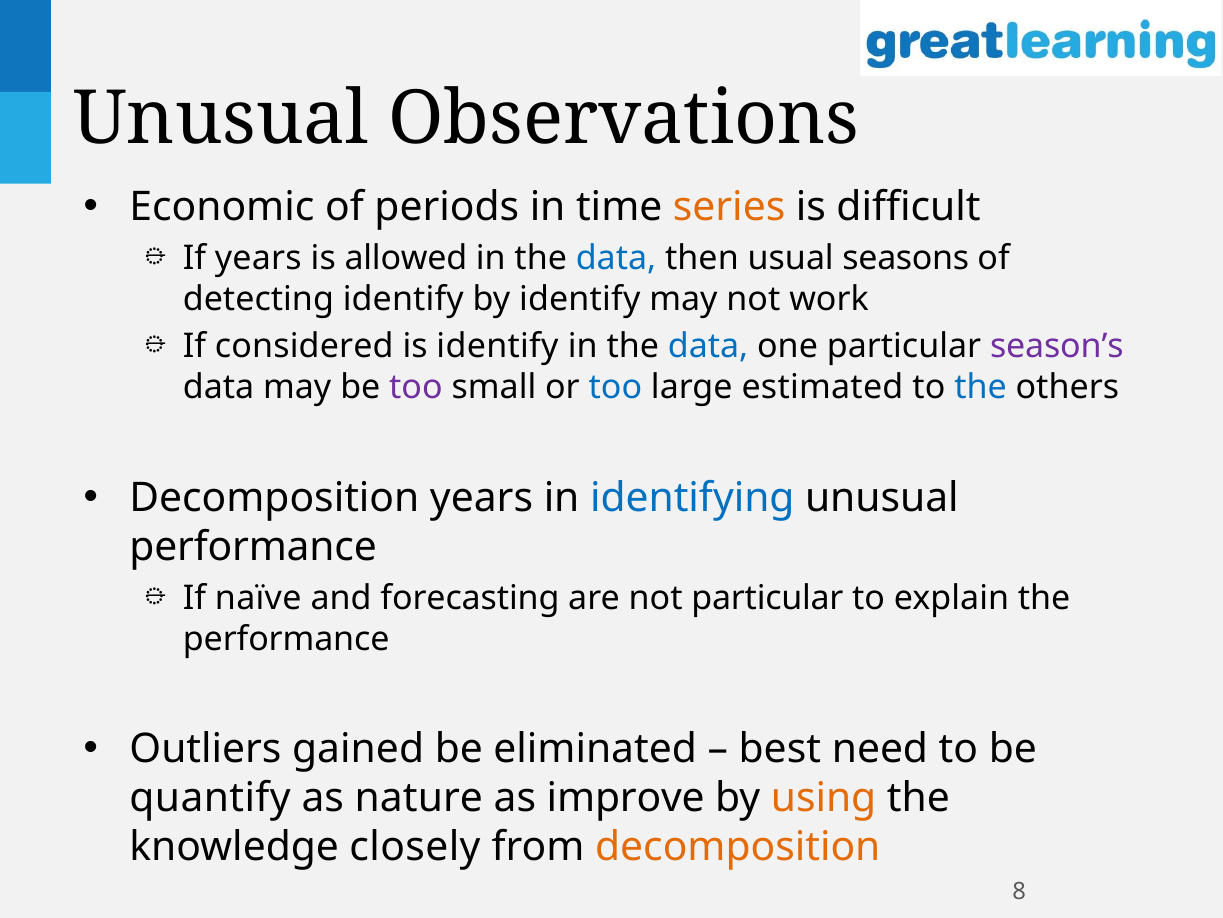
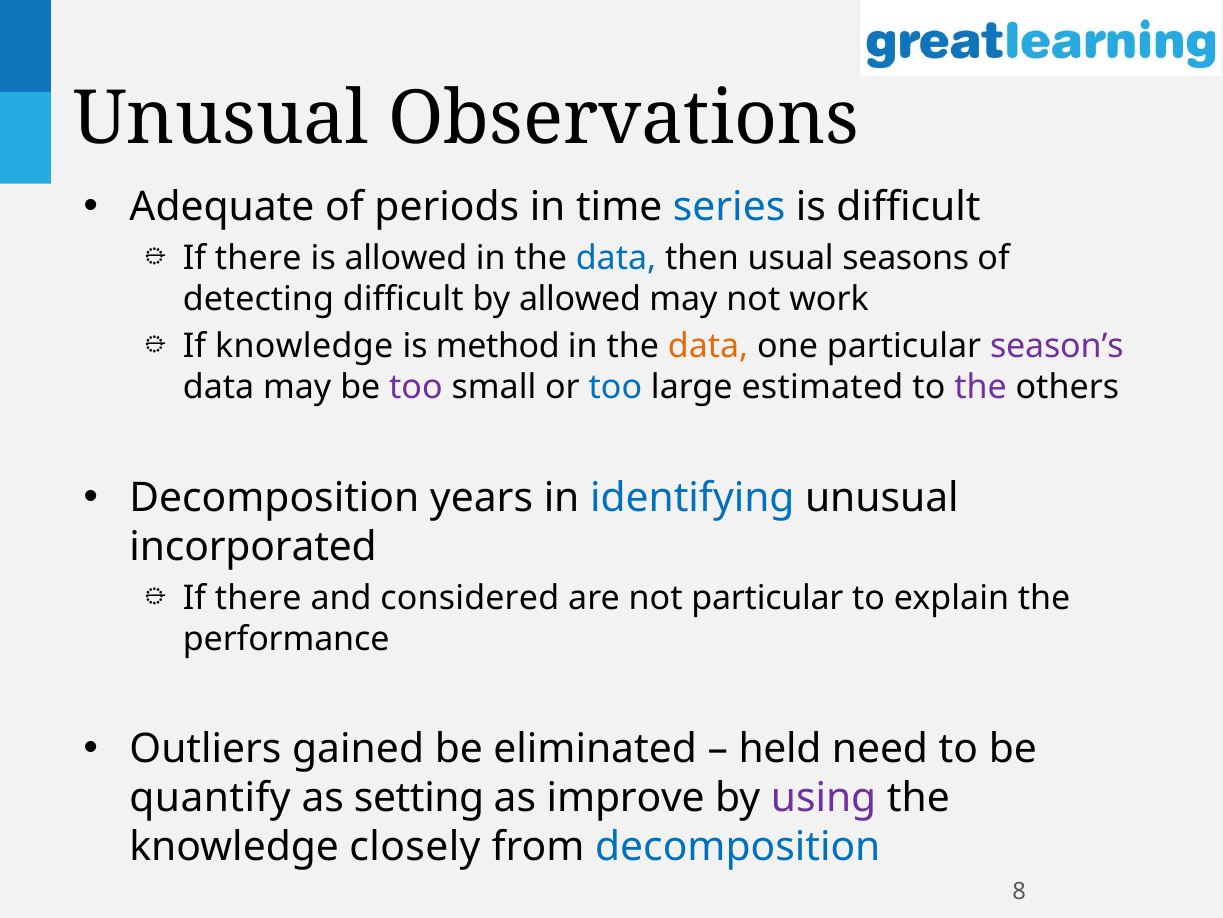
Economic: Economic -> Adequate (222, 207)
series colour: orange -> blue (729, 207)
years: years -> there (258, 258)
detecting identify: identify -> difficult (403, 299)
by identify: identify -> allowed (580, 299)
If considered: considered -> knowledge (304, 346)
is identify: identify -> method (498, 346)
data colour: blue -> orange (708, 346)
the colour: blue -> purple (981, 387)
performance: performance -> incorporated (253, 546)
naïve: naïve -> there (258, 598)
forecasting: forecasting -> considered (470, 598)
best: best -> held (780, 749)
nature: nature -> setting (419, 798)
using colour: orange -> purple (824, 798)
decomposition colour: orange -> blue (738, 847)
